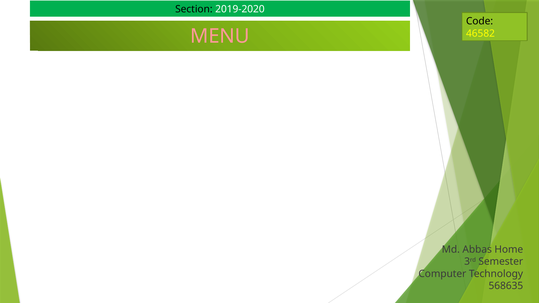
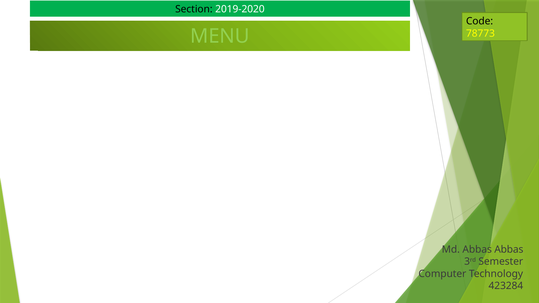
46582: 46582 -> 78773 (480, 33)
MENU colour: pink -> light green (220, 36)
Abbas Home: Home -> Abbas (509, 250)
568635: 568635 -> 423284 (506, 286)
